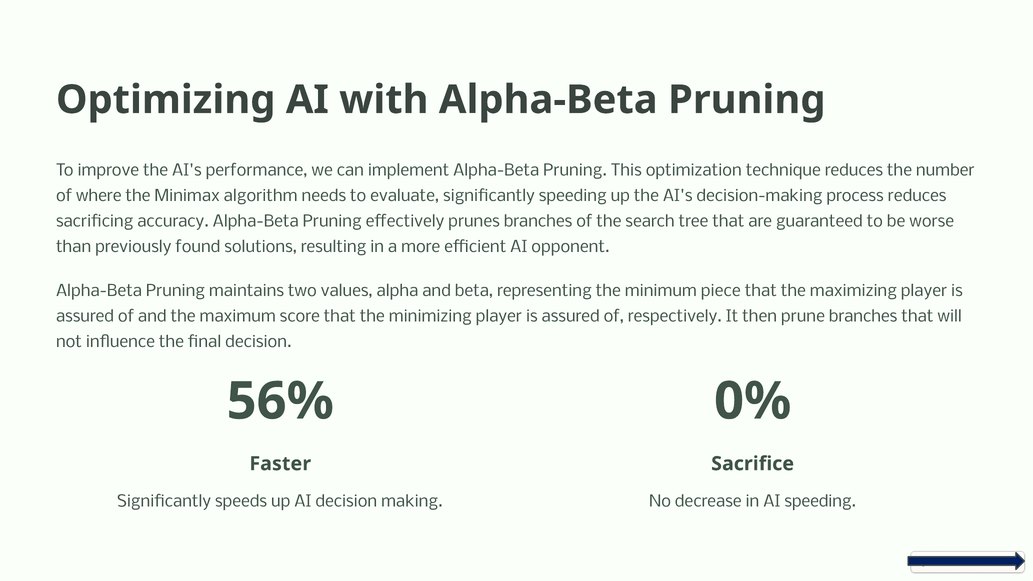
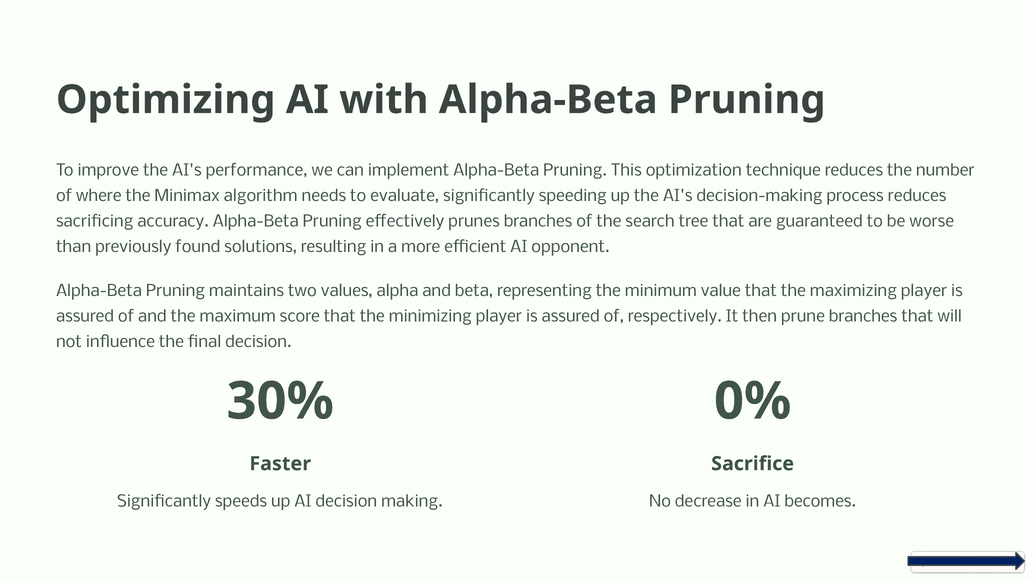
piece: piece -> value (721, 291)
56%: 56% -> 30% (280, 401)
AI speeding: speeding -> becomes (820, 501)
